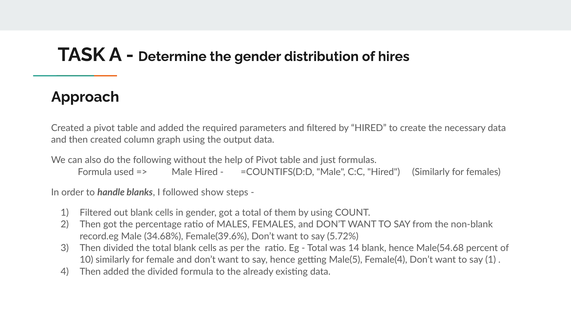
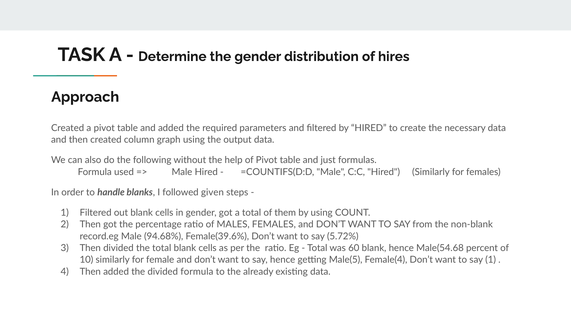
show: show -> given (212, 192)
34.68%: 34.68% -> 94.68% (164, 236)
14: 14 -> 60 (354, 248)
